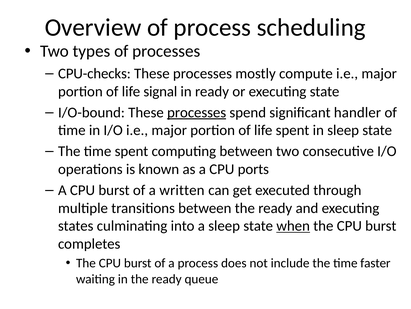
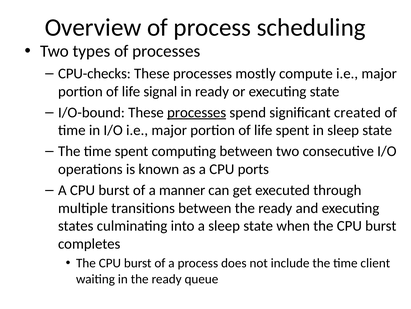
handler: handler -> created (357, 112)
written: written -> manner (182, 190)
when underline: present -> none (293, 225)
faster: faster -> client (375, 263)
